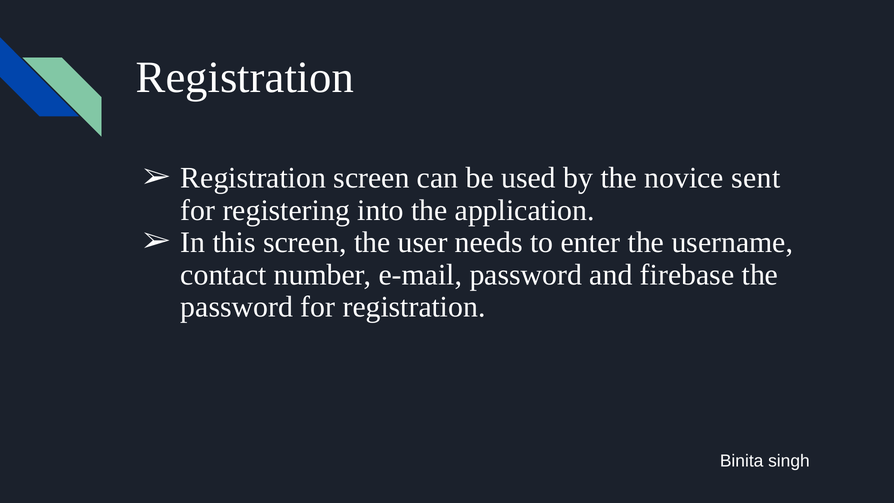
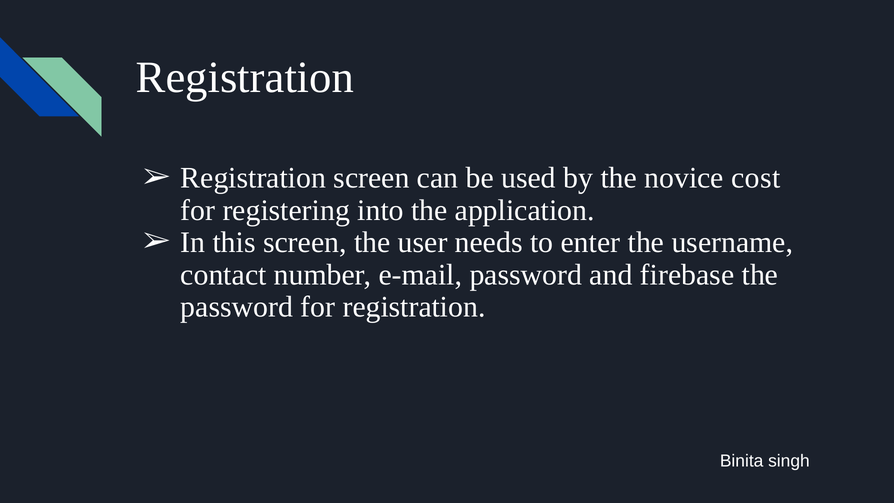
sent: sent -> cost (756, 178)
